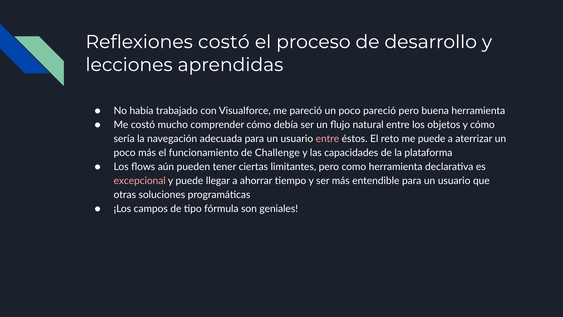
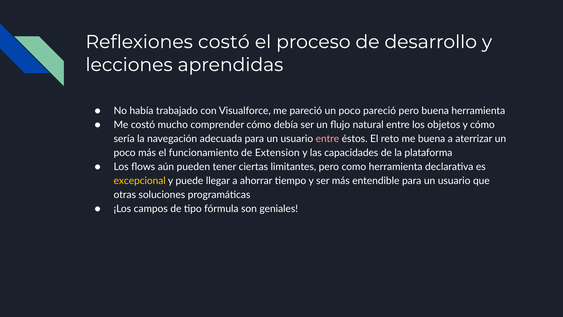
me puede: puede -> buena (432, 139)
Challenge: Challenge -> Extension (277, 153)
excepcional colour: pink -> yellow (140, 181)
